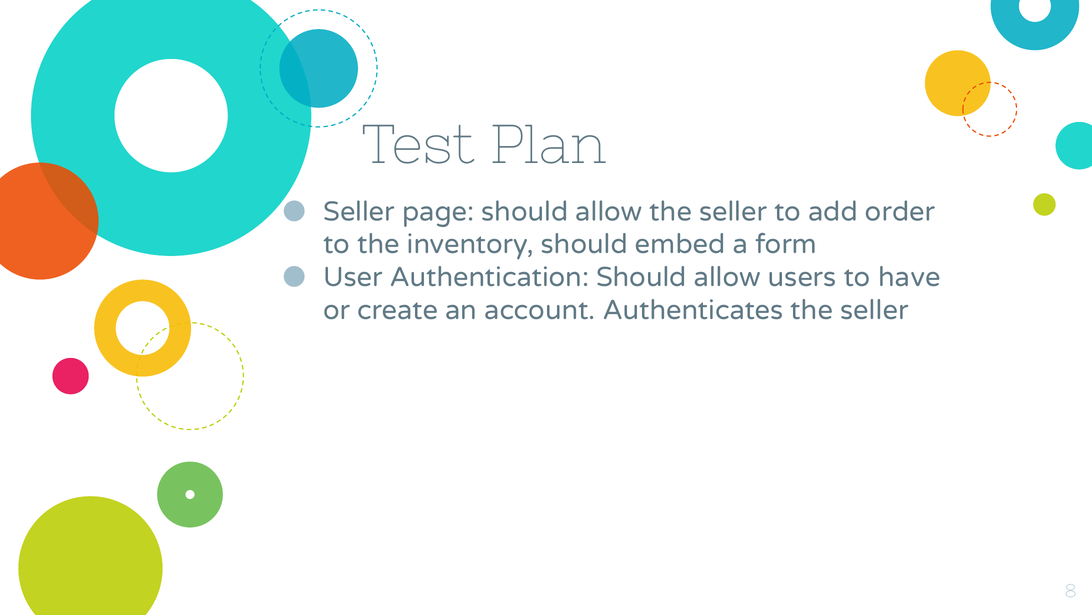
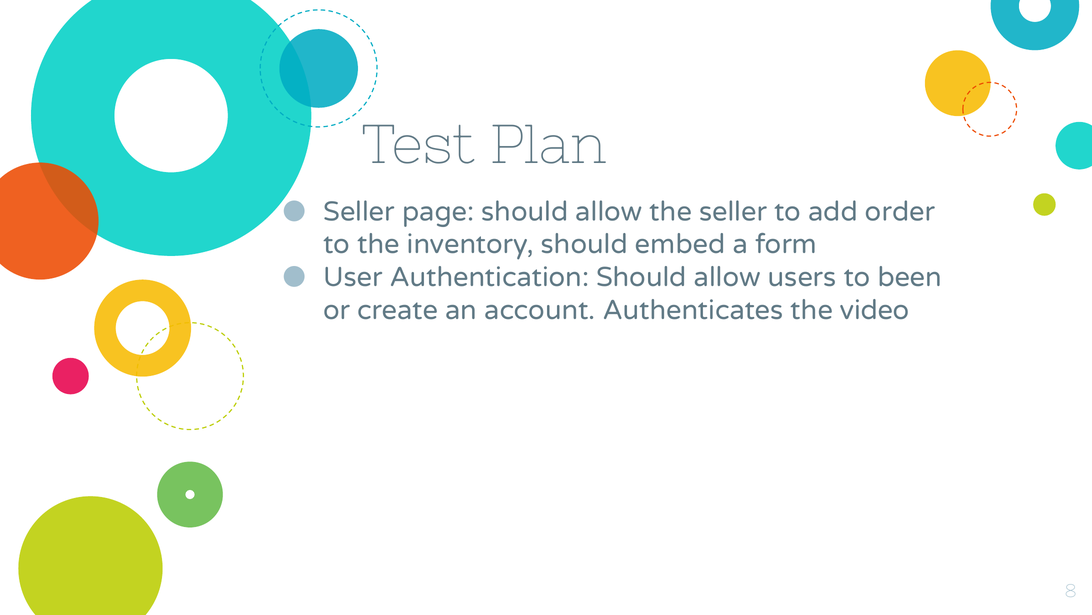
have: have -> been (910, 277)
Authenticates the seller: seller -> video (875, 310)
